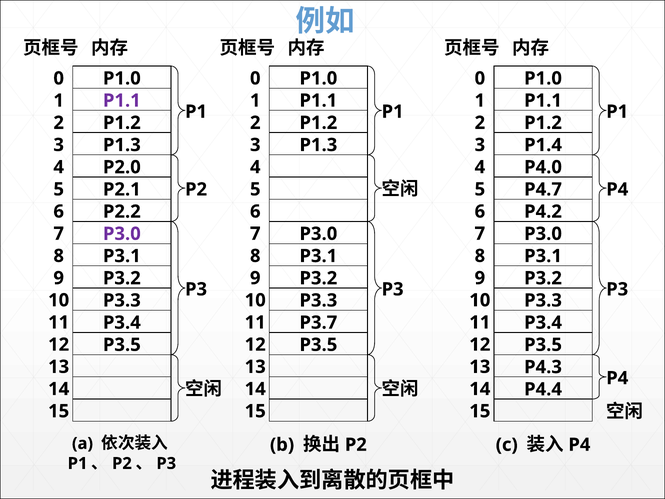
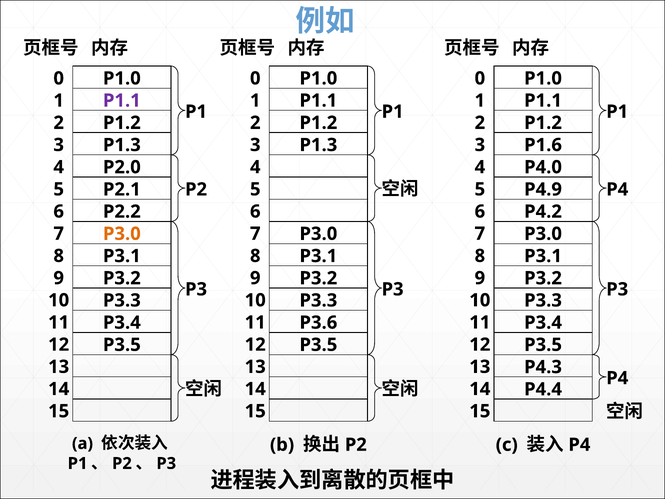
P1.4: P1.4 -> P1.6 (543, 145)
P4.7: P4.7 -> P4.9 (543, 189)
P3.0 colour: purple -> orange (122, 234)
P3.7: P3.7 -> P3.6 (318, 322)
